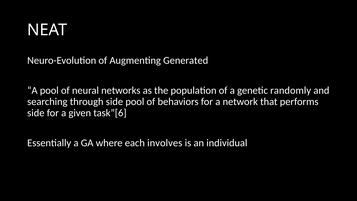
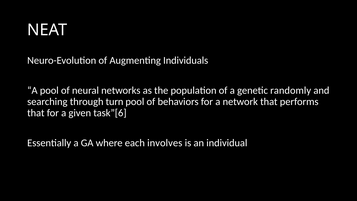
Generated: Generated -> Individuals (186, 60)
through side: side -> turn (115, 102)
side: side -> that (36, 113)
